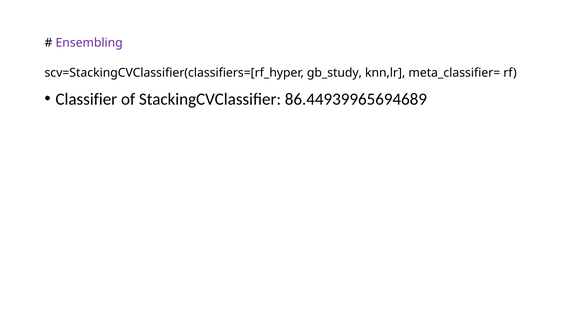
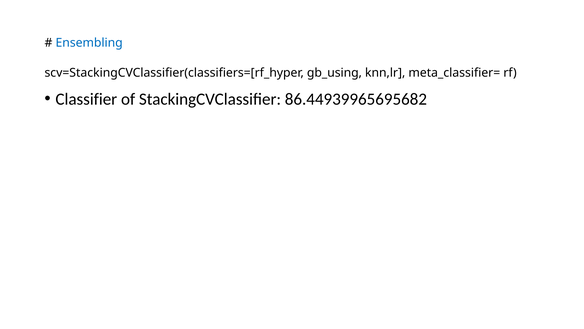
Ensembling colour: purple -> blue (89, 43)
gb_study: gb_study -> gb_using (334, 73)
86.44939965694689: 86.44939965694689 -> 86.44939965695682 (356, 99)
